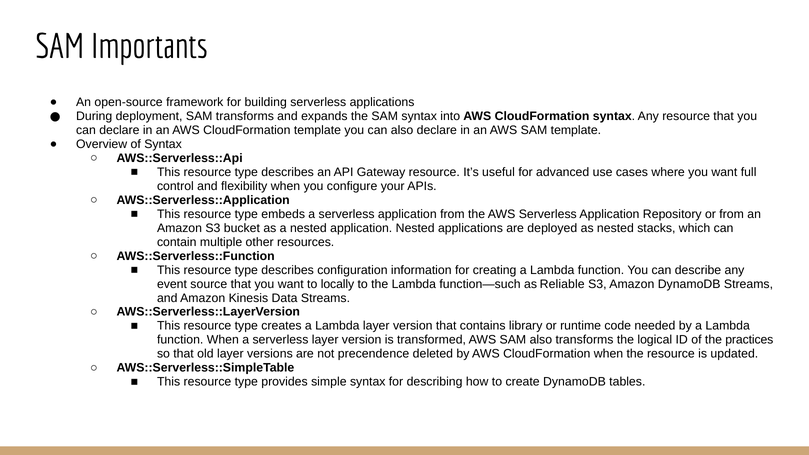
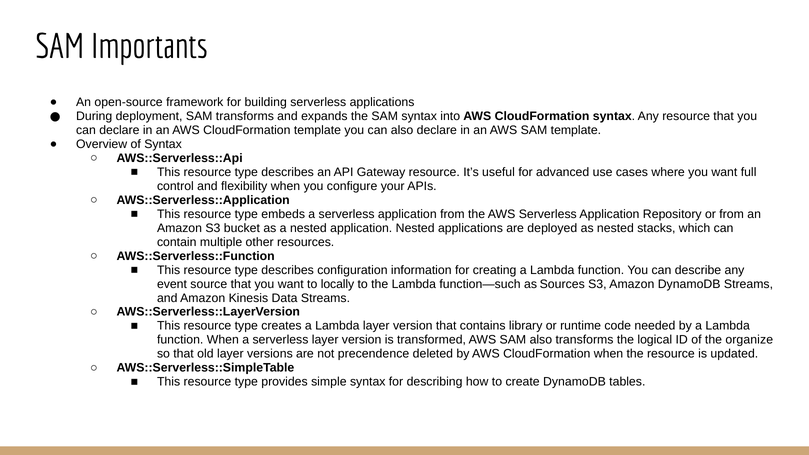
Reliable: Reliable -> Sources (562, 284)
practices: practices -> organize (749, 340)
